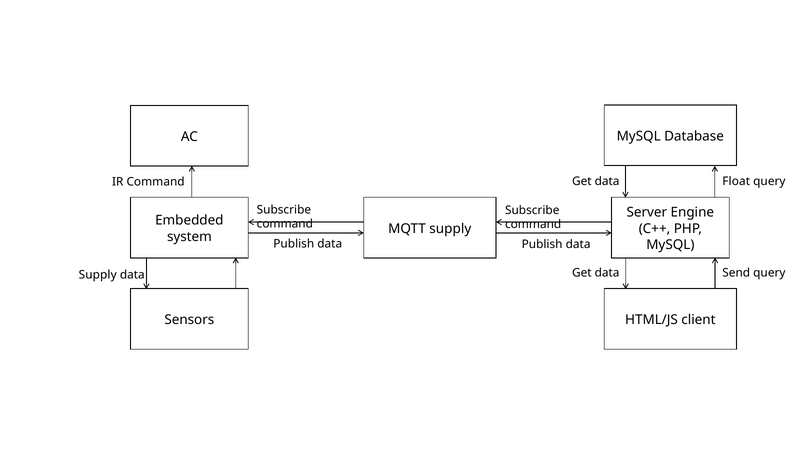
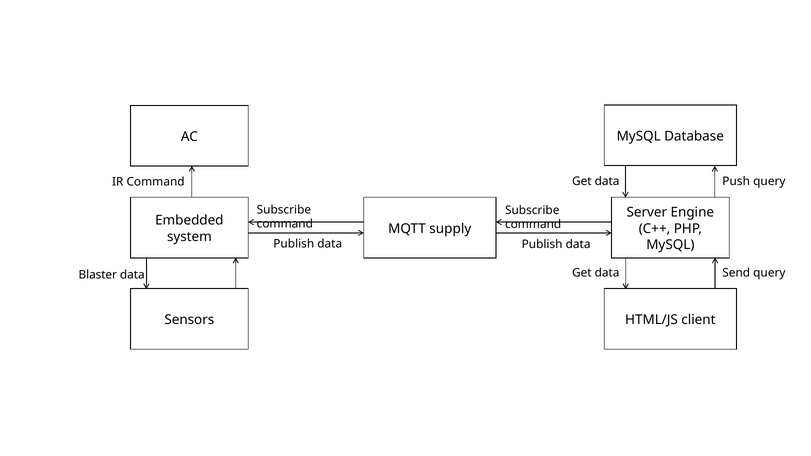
Float: Float -> Push (736, 182)
Supply: Supply -> Blaster (98, 275)
